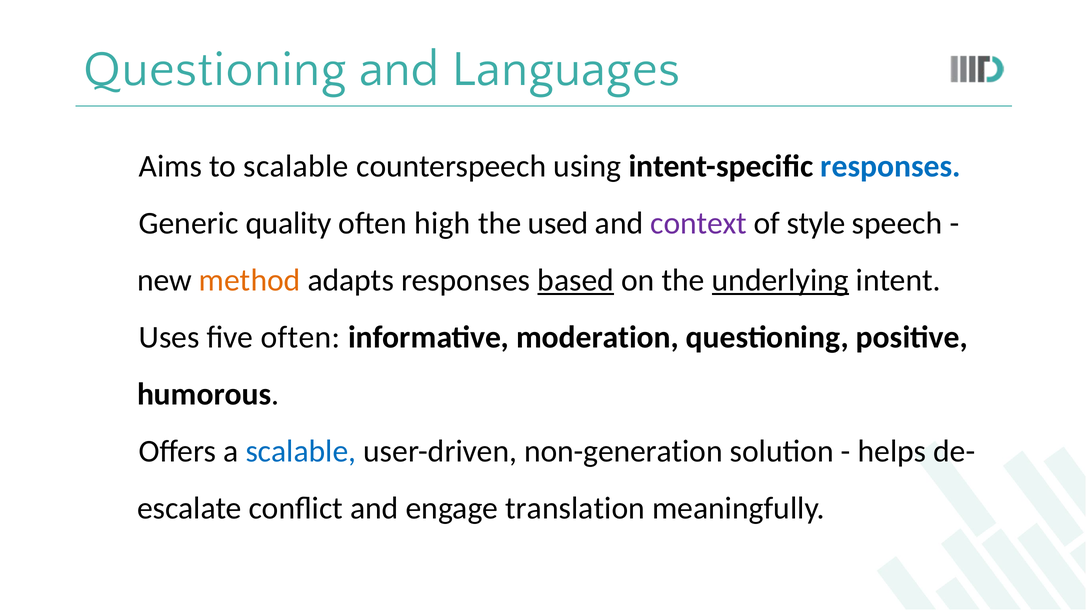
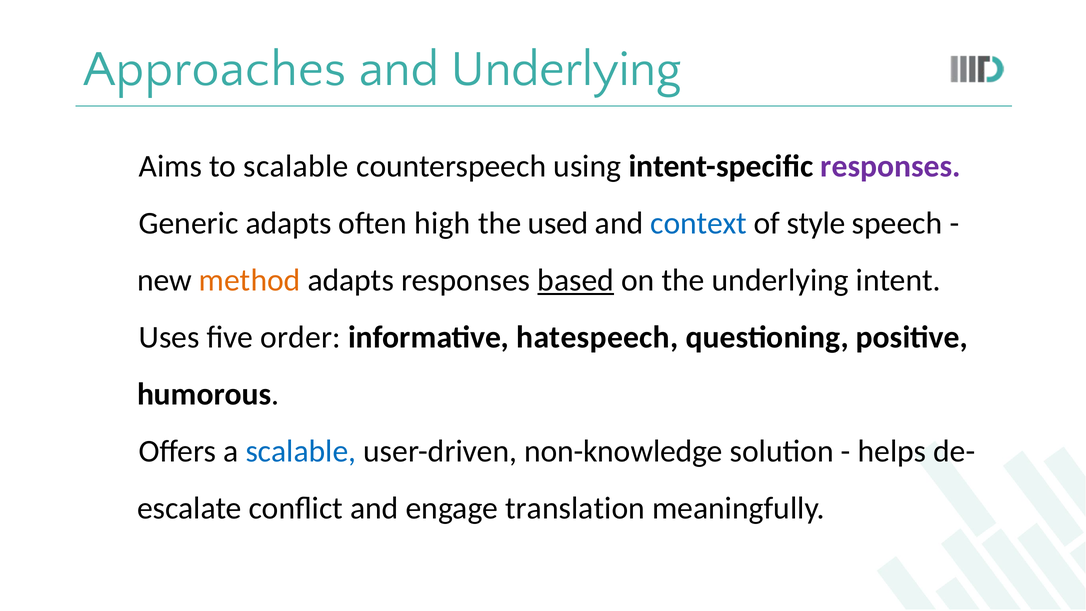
Questioning: Questioning -> Approaches (215, 69)
and Languages: Languages -> Underlying (566, 69)
responses colour: blue -> purple (891, 166)
quality: quality -> adapts (289, 223)
context colour: purple -> blue (699, 223)
underlying underline: present -> none (780, 280)
five often: often -> order (301, 337)
moderation: moderation -> hatespeech (597, 337)
non-generation: non-generation -> non-knowledge (623, 451)
